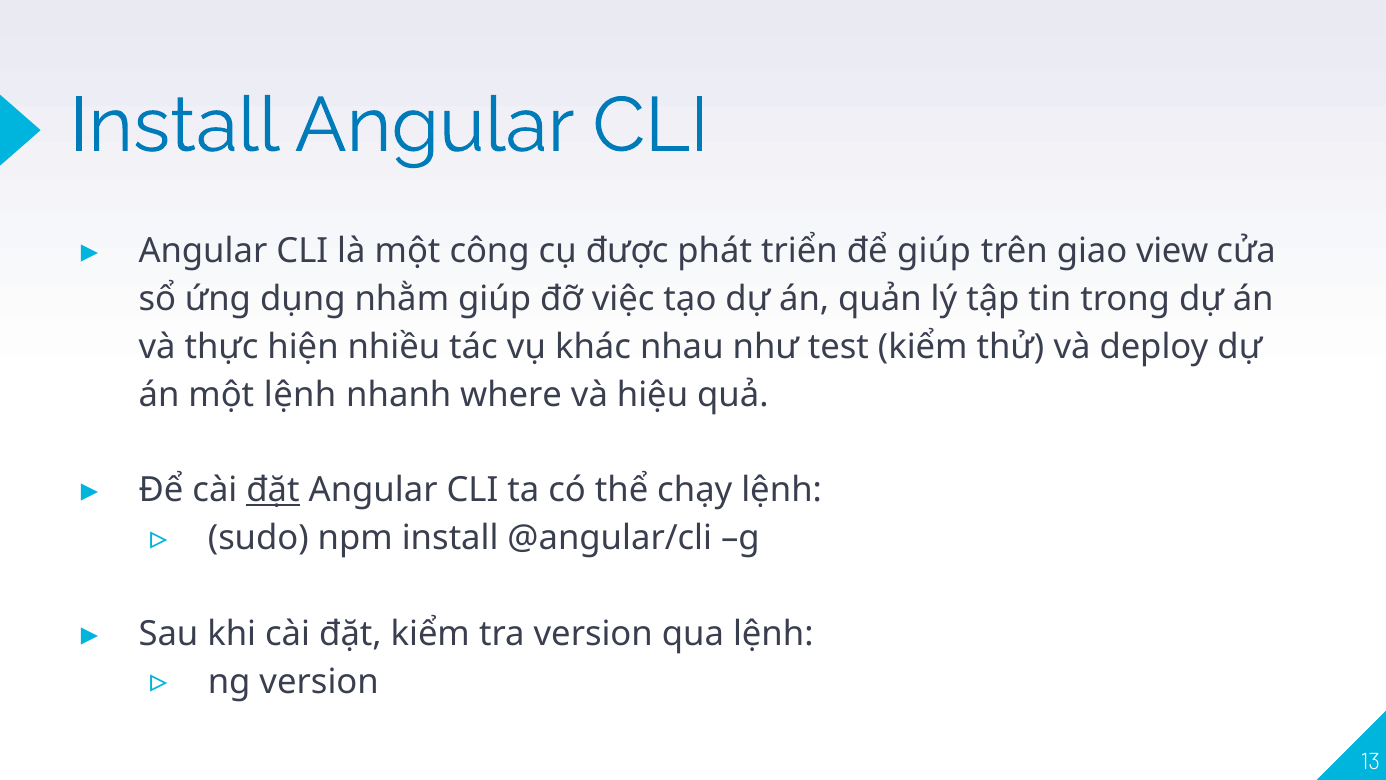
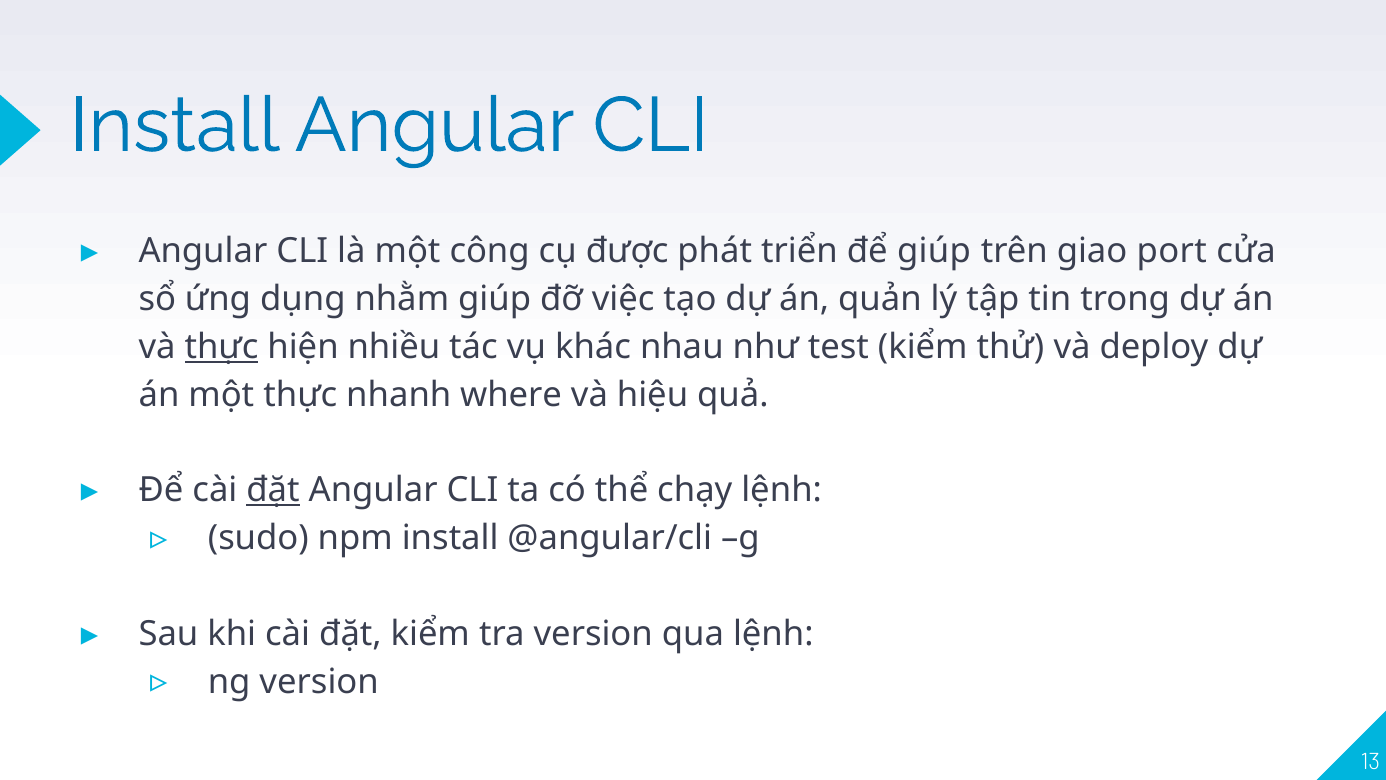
view: view -> port (1172, 251)
thực underline: none -> present (221, 347)
một lệnh: lệnh -> thực (300, 394)
